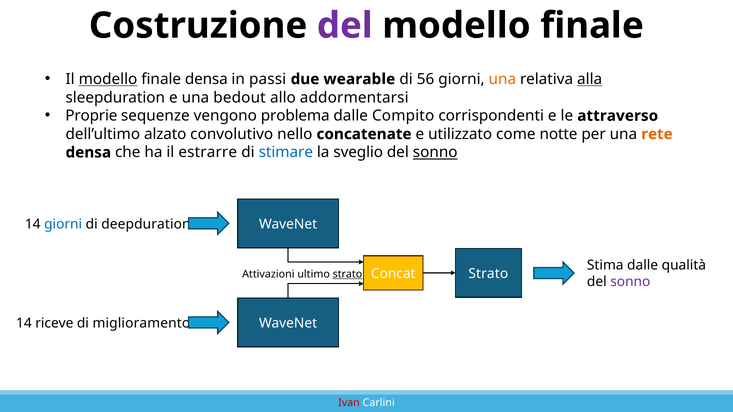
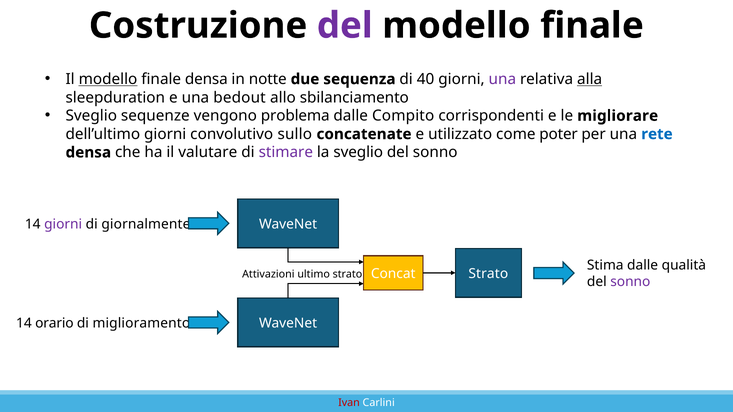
passi: passi -> notte (268, 79)
wearable: wearable -> sequenza (359, 79)
56: 56 -> 40 (426, 79)
una colour: orange -> purple (502, 79)
addormentarsi: addormentarsi -> sbilanciamento (354, 98)
Proprie: Proprie -> Sveglio (91, 116)
attraverso: attraverso -> migliorare (618, 116)
dell’ultimo alzato: alzato -> giorni (165, 134)
nello: nello -> sullo (295, 134)
notte: notte -> poter (559, 134)
rete colour: orange -> blue (657, 134)
estrarre: estrarre -> valutare (208, 153)
stimare colour: blue -> purple (286, 153)
sonno underline: present -> none (435, 153)
giorni colour: blue -> purple (63, 224)
deepduration: deepduration -> giornalmente (146, 224)
strato underline: present -> none (347, 274)
riceve: riceve -> orario (54, 323)
